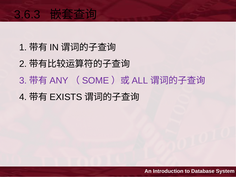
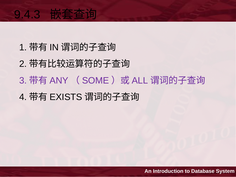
3.6.3: 3.6.3 -> 9.4.3 (27, 15)
